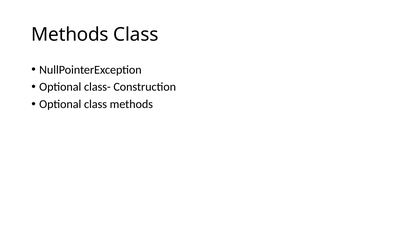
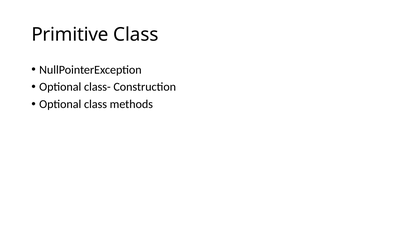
Methods: Methods -> Primitive (70, 35)
